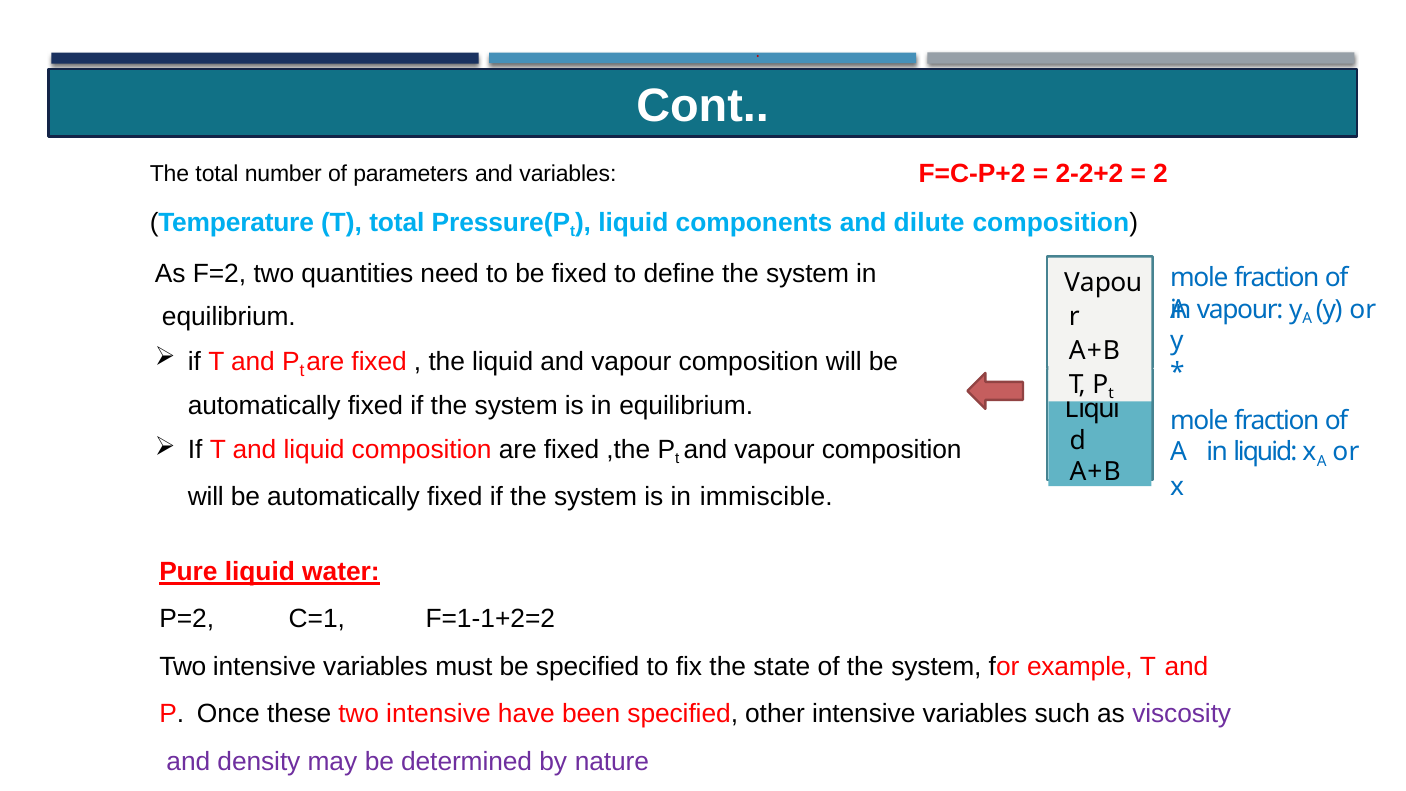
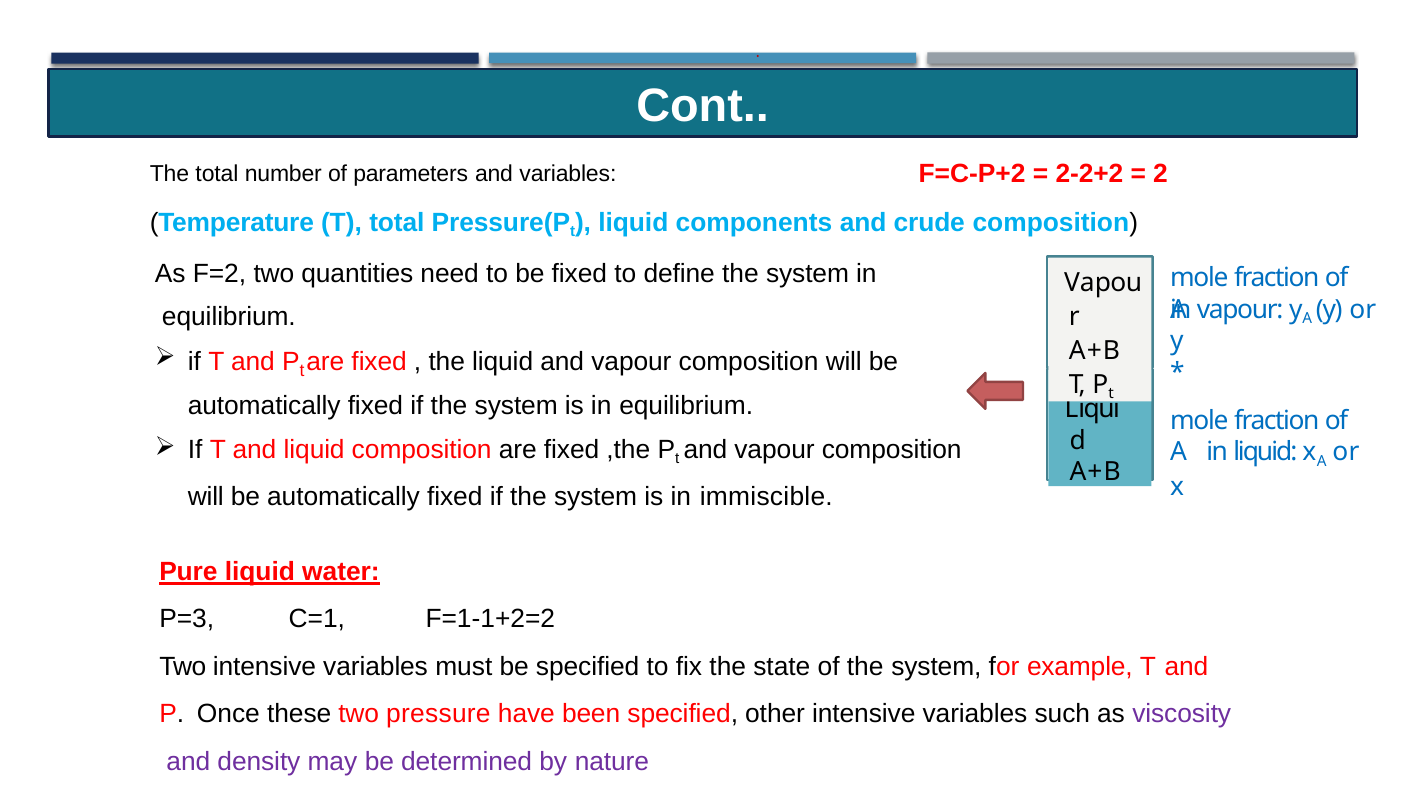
dilute: dilute -> crude (929, 222)
P=2: P=2 -> P=3 (187, 619)
these two intensive: intensive -> pressure (438, 714)
